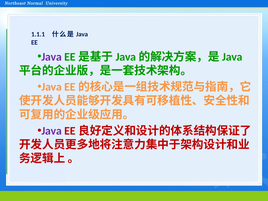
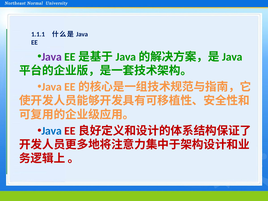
Java colour: purple -> blue (52, 131)
